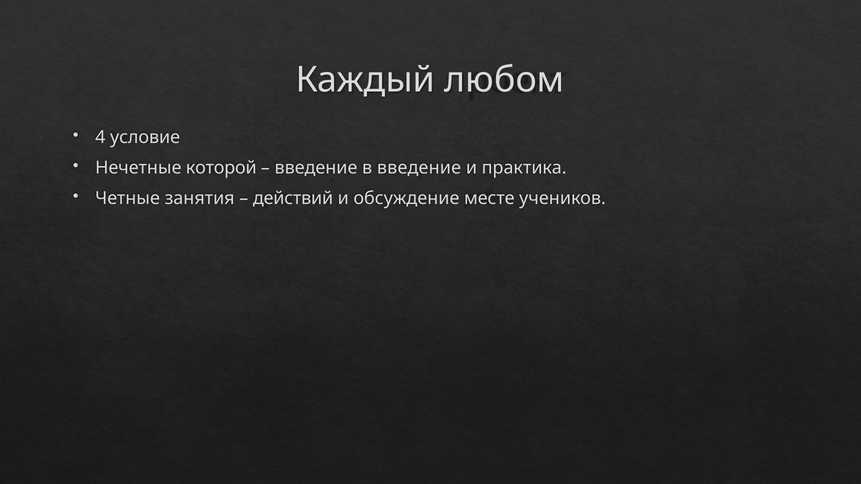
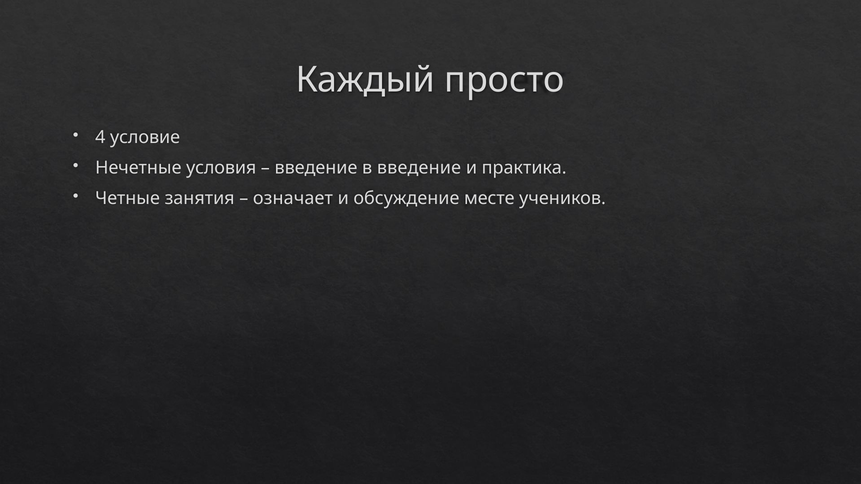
любом: любом -> просто (505, 80)
которой: которой -> условия (221, 168)
действий: действий -> означает (293, 199)
